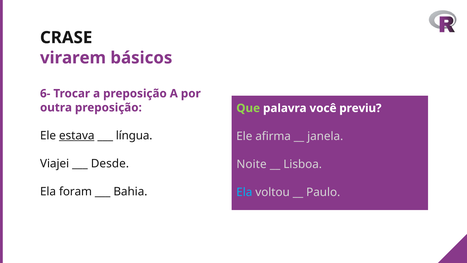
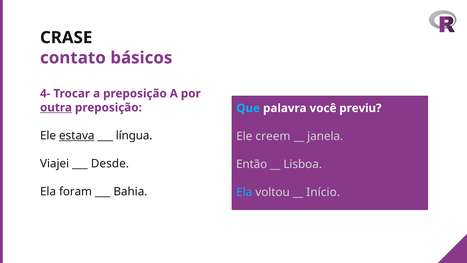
virarem: virarem -> contato (73, 58)
6-: 6- -> 4- (45, 93)
outra underline: none -> present (56, 107)
Que colour: light green -> light blue (248, 108)
afirma: afirma -> creem (273, 136)
Noite: Noite -> Então (252, 164)
Paulo: Paulo -> Início (323, 192)
